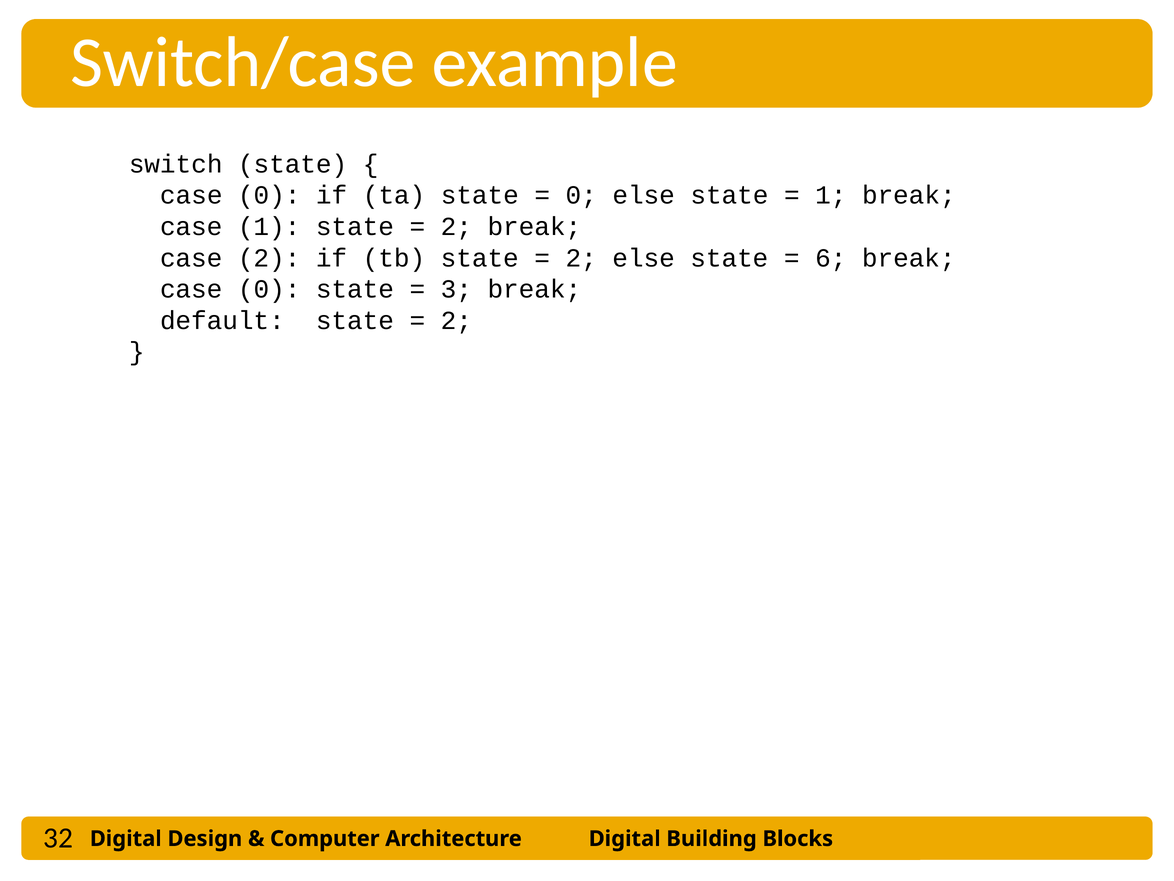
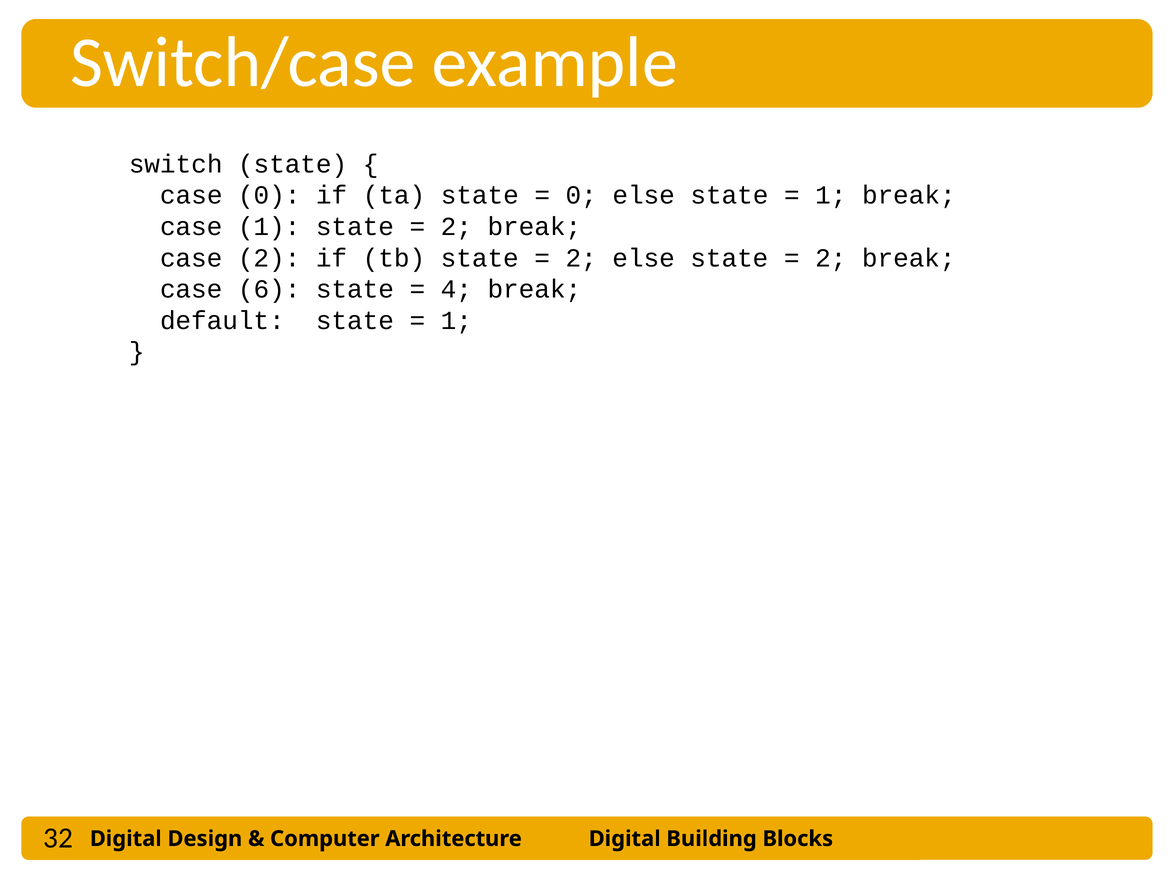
6: 6 -> 2 (831, 258)
0: 0 -> 6 (269, 289)
3: 3 -> 4 (456, 289)
2: 2 -> 1 (456, 320)
